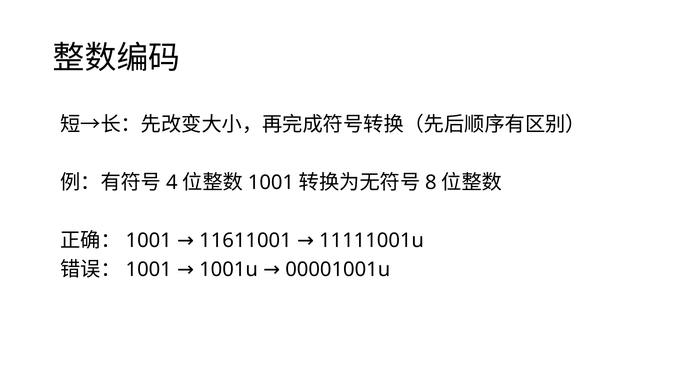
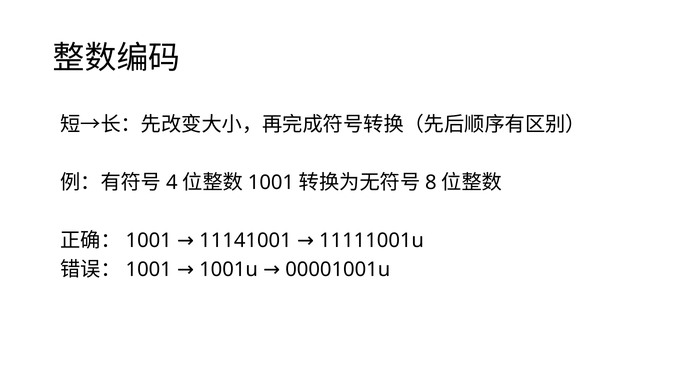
11611001: 11611001 -> 11141001 (245, 241)
